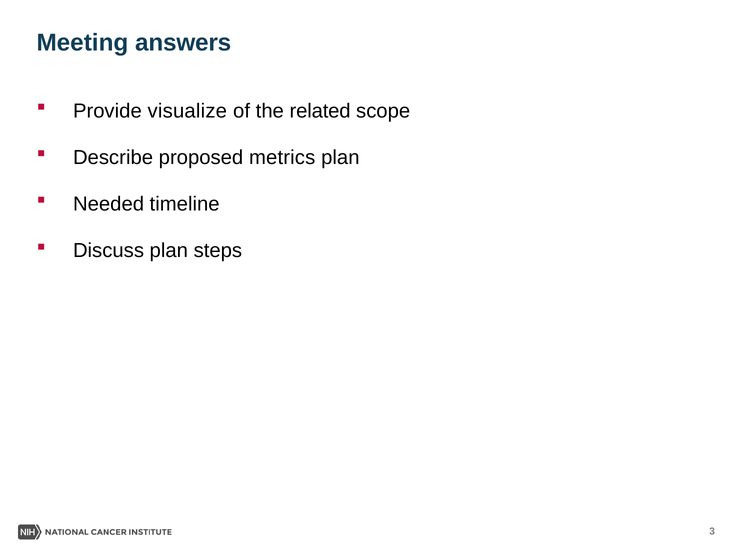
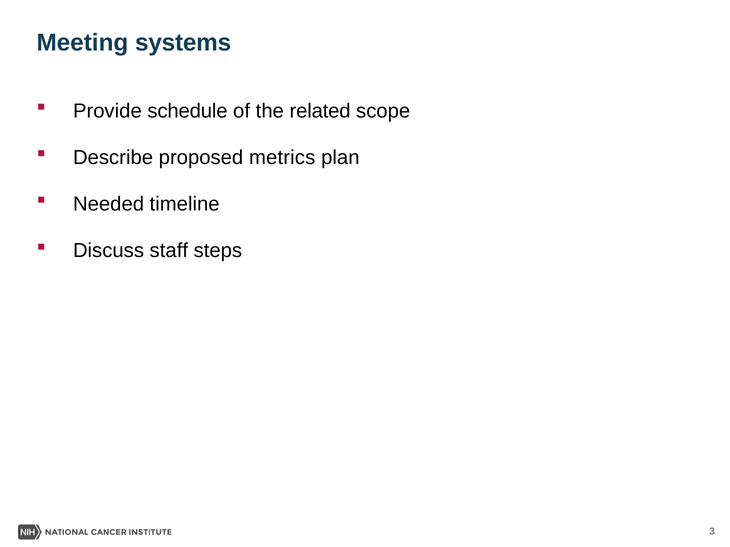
answers: answers -> systems (183, 43)
visualize: visualize -> schedule (187, 111)
Discuss plan: plan -> staff (169, 251)
